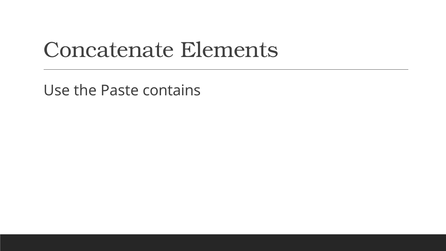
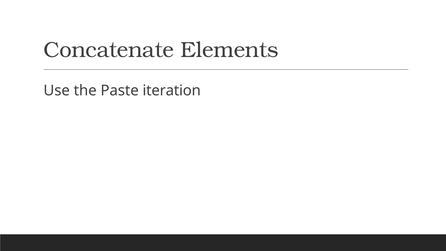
contains: contains -> iteration (172, 91)
